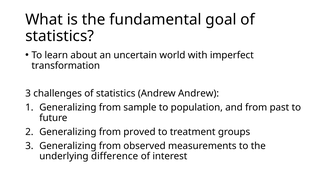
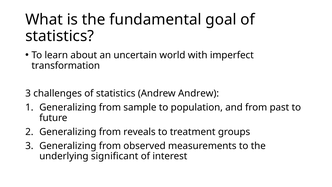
proved: proved -> reveals (140, 132)
difference: difference -> significant (115, 156)
